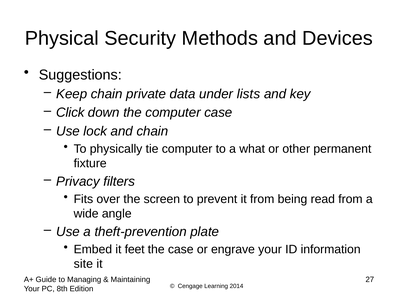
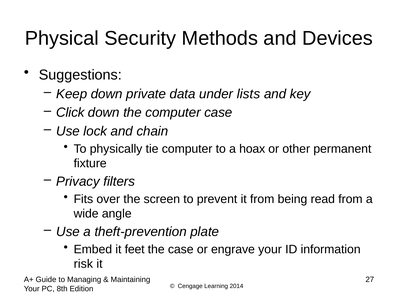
Keep chain: chain -> down (107, 94)
what: what -> hoax (252, 149)
site: site -> risk (83, 263)
